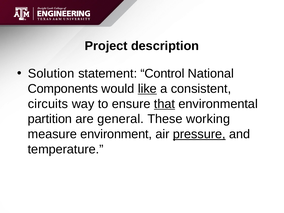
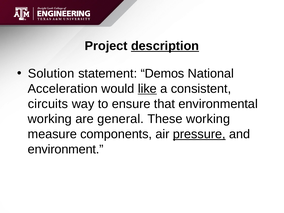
description underline: none -> present (165, 46)
Control: Control -> Demos (162, 74)
Components: Components -> Acceleration (63, 89)
that underline: present -> none (164, 104)
partition: partition -> working (50, 119)
environment: environment -> components (116, 134)
temperature: temperature -> environment (66, 149)
